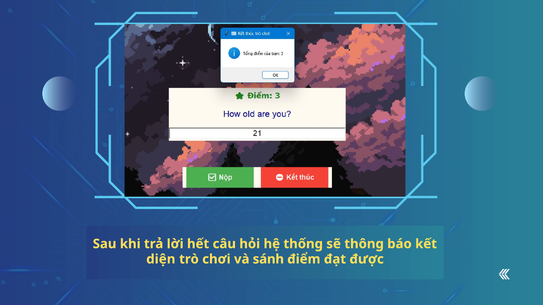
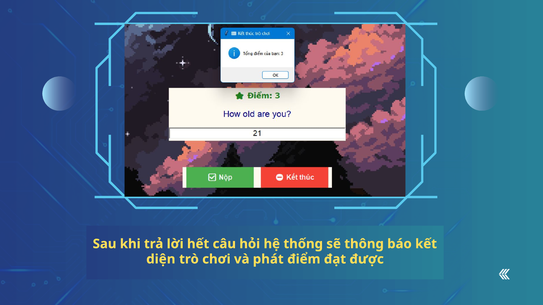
sánh: sánh -> phát (268, 260)
